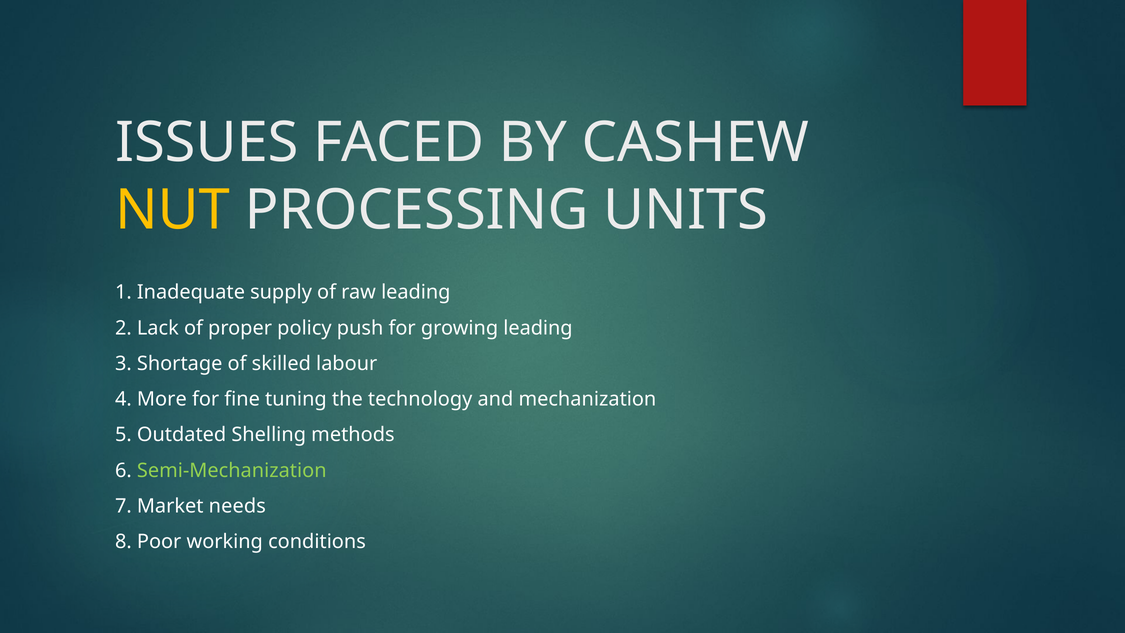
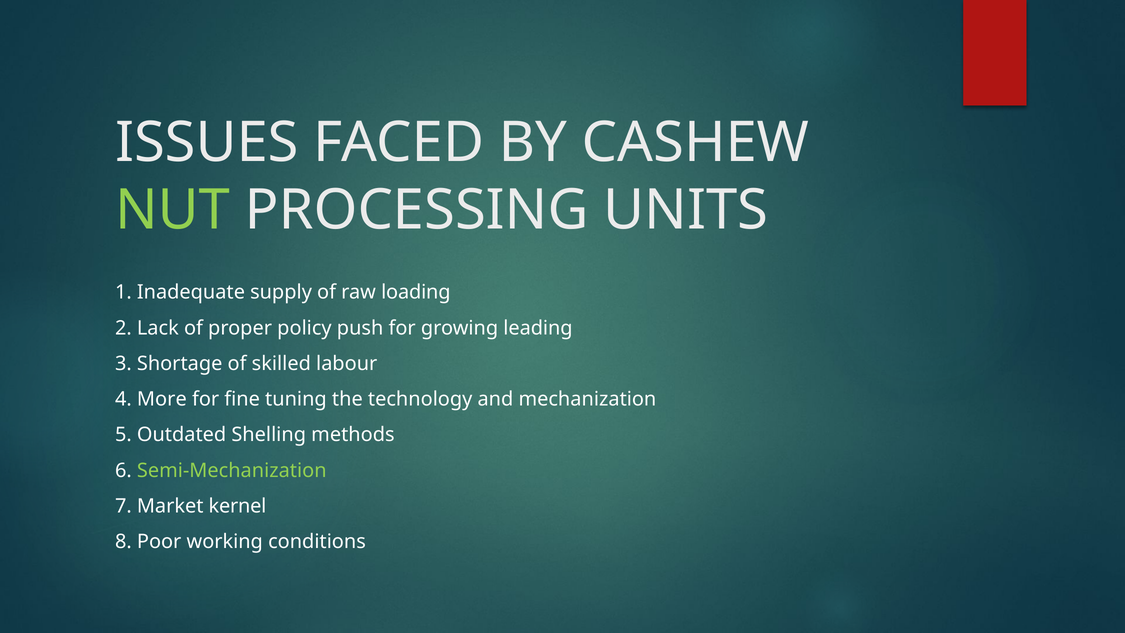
NUT colour: yellow -> light green (173, 210)
raw leading: leading -> loading (416, 292)
needs: needs -> kernel (237, 506)
